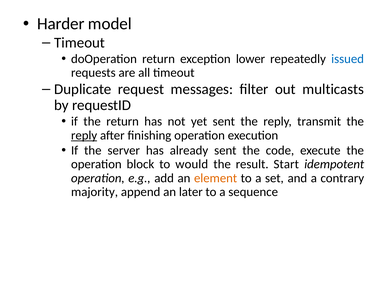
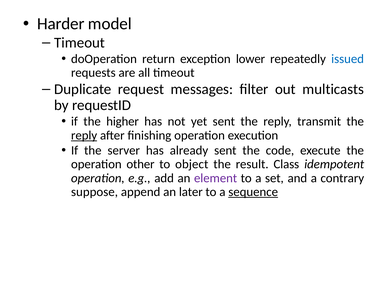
the return: return -> higher (123, 122)
block: block -> other (141, 164)
would: would -> object (192, 164)
Start: Start -> Class (286, 164)
element colour: orange -> purple (216, 178)
majority: majority -> suppose (95, 192)
sequence underline: none -> present (253, 192)
